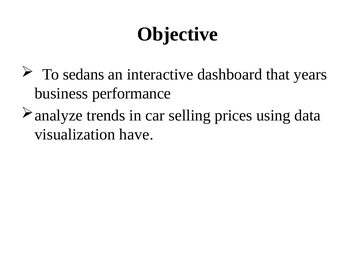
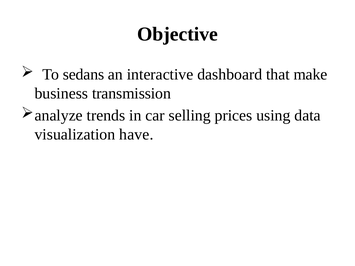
years: years -> make (310, 74)
performance: performance -> transmission (131, 93)
